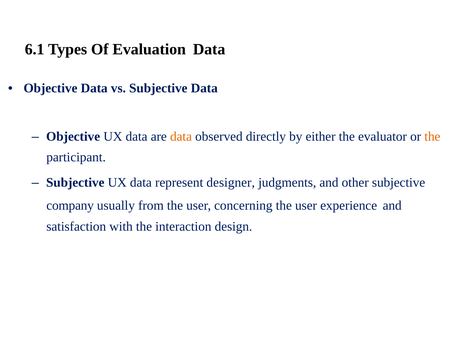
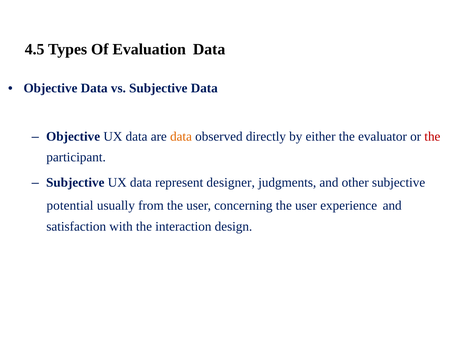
6.1: 6.1 -> 4.5 (35, 49)
the colour: orange -> red (432, 136)
company: company -> potential (70, 206)
